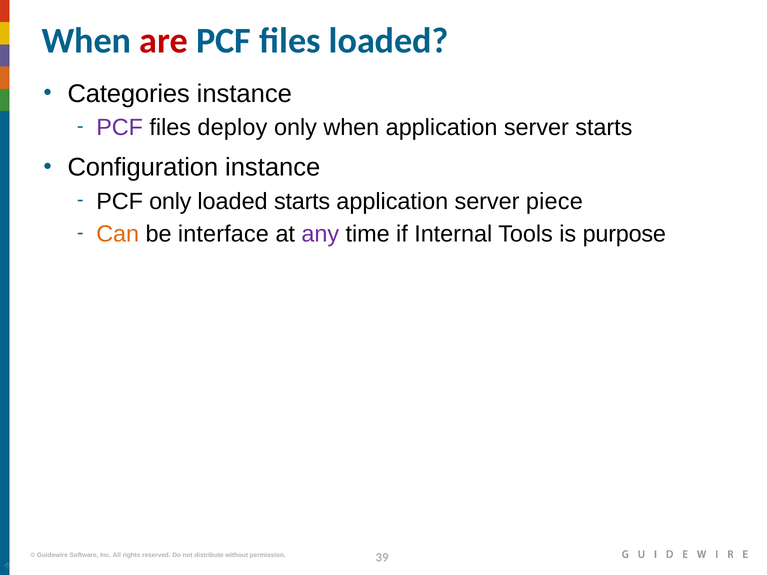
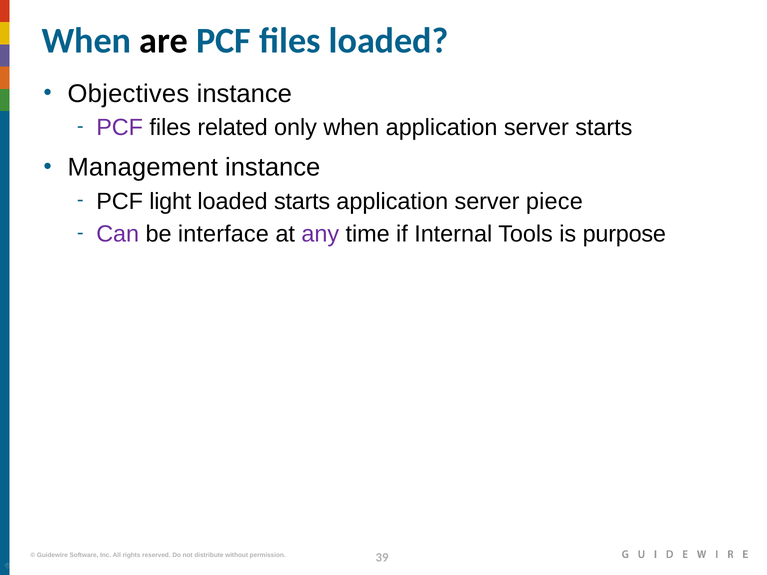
are colour: red -> black (164, 41)
Categories: Categories -> Objectives (128, 94)
deploy: deploy -> related (233, 128)
Configuration: Configuration -> Management (143, 168)
PCF only: only -> light (170, 201)
Can colour: orange -> purple (118, 234)
